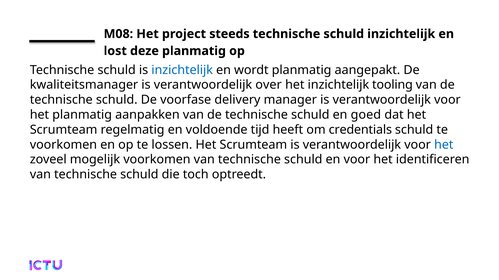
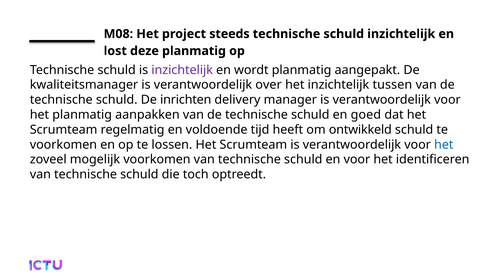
inzichtelijk colour: blue -> purple (182, 70)
tooling: tooling -> tussen (392, 85)
voorfase: voorfase -> inrichten (186, 100)
credentials: credentials -> ontwikkeld (360, 130)
